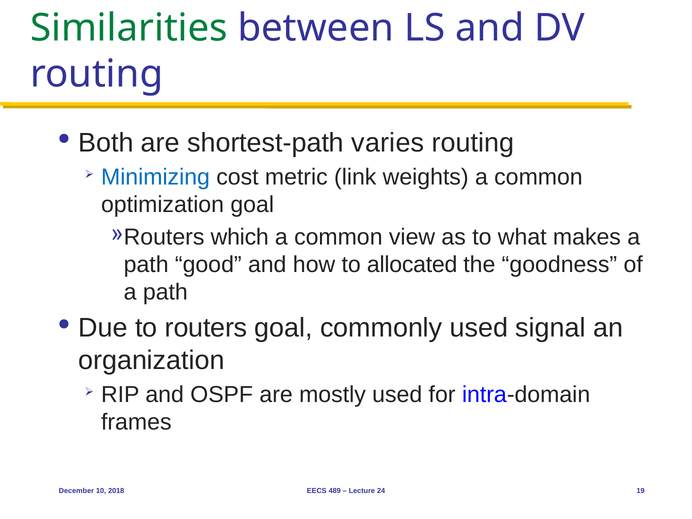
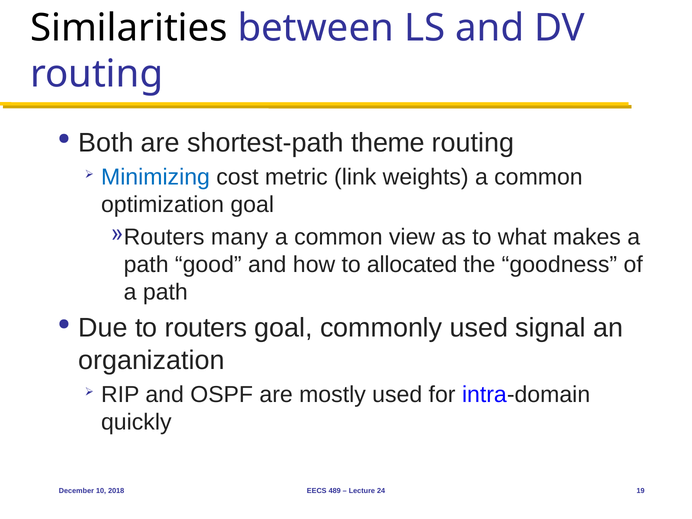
Similarities colour: green -> black (129, 28)
varies: varies -> theme (388, 143)
which: which -> many (240, 237)
frames: frames -> quickly (136, 422)
